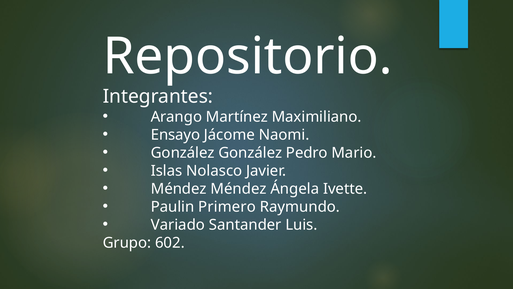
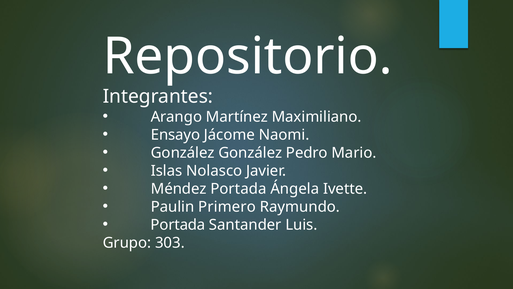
Méndez Méndez: Méndez -> Portada (238, 188)
Variado: Variado -> Portada (178, 224)
602: 602 -> 303 (170, 242)
